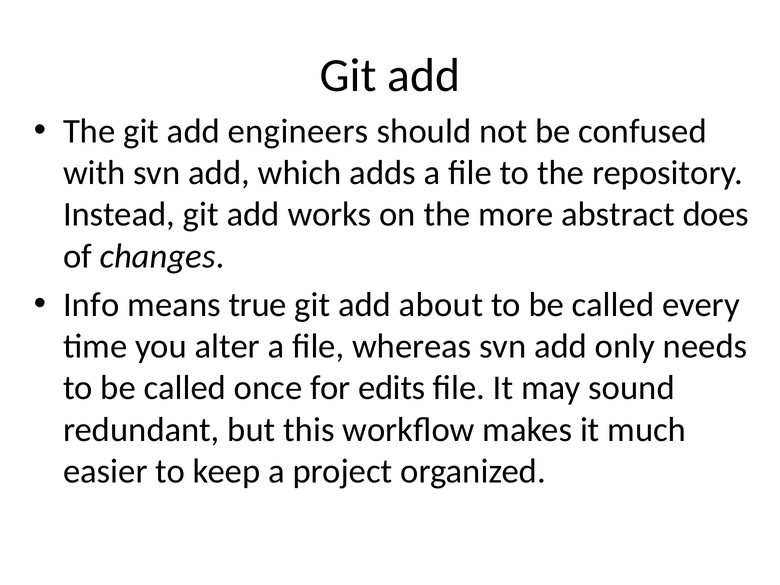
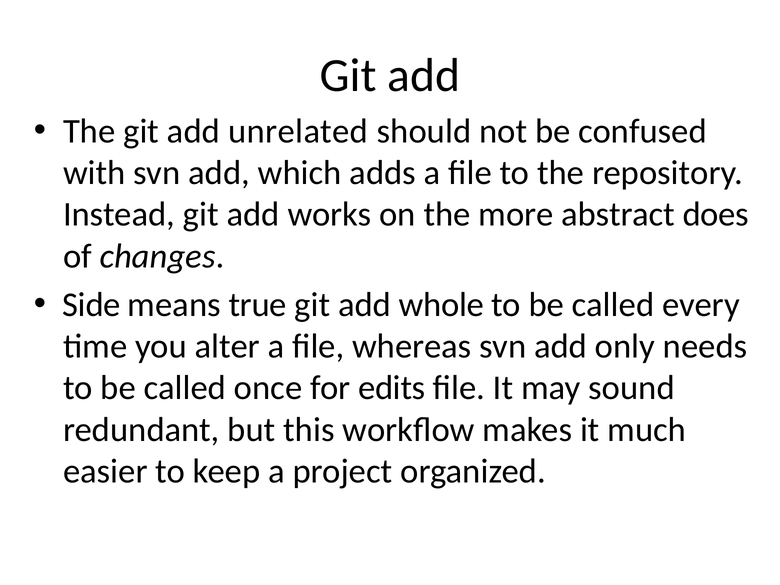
engineers: engineers -> unrelated (298, 131)
Info: Info -> Side (92, 305)
about: about -> whole (441, 305)
